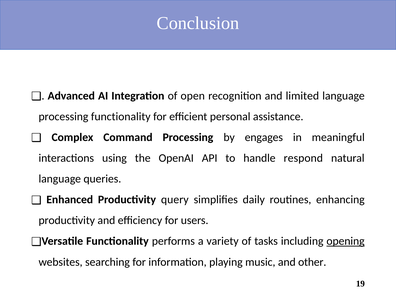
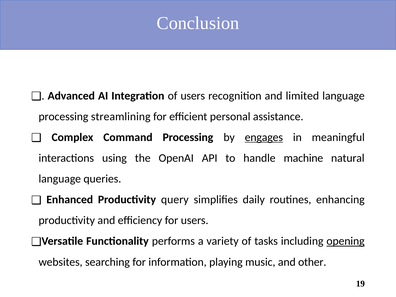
of open: open -> users (193, 96)
processing functionality: functionality -> streamlining (121, 116)
engages underline: none -> present (264, 137)
respond: respond -> machine (303, 158)
